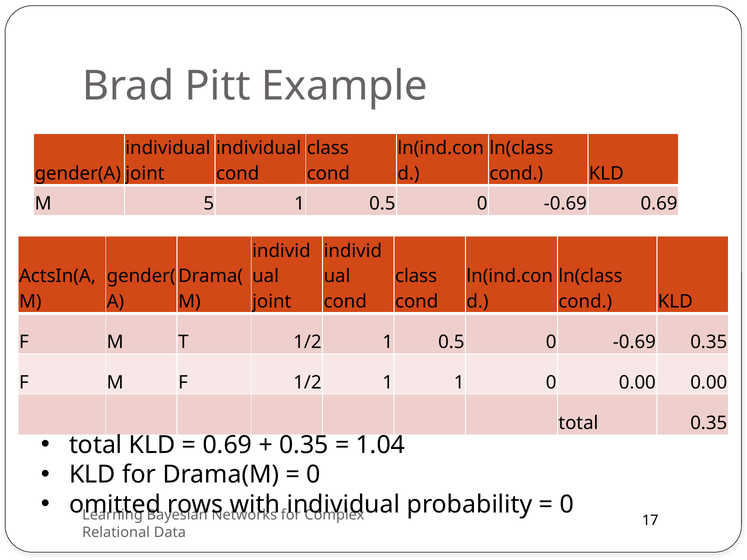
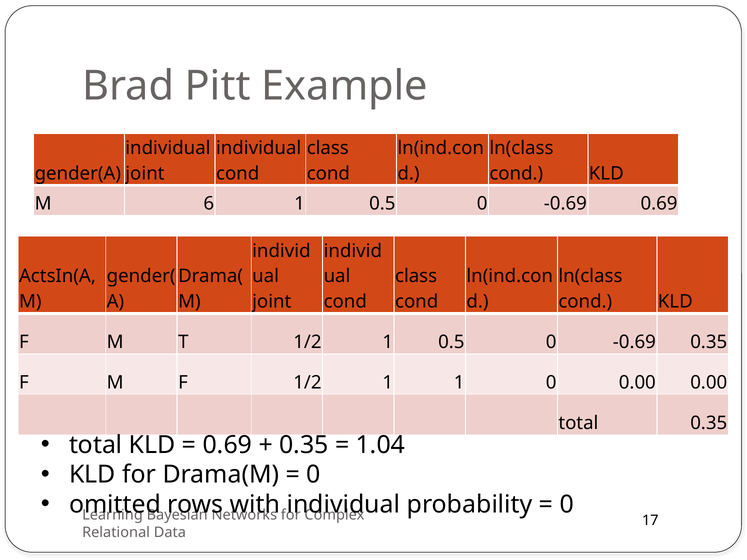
5: 5 -> 6 (209, 204)
